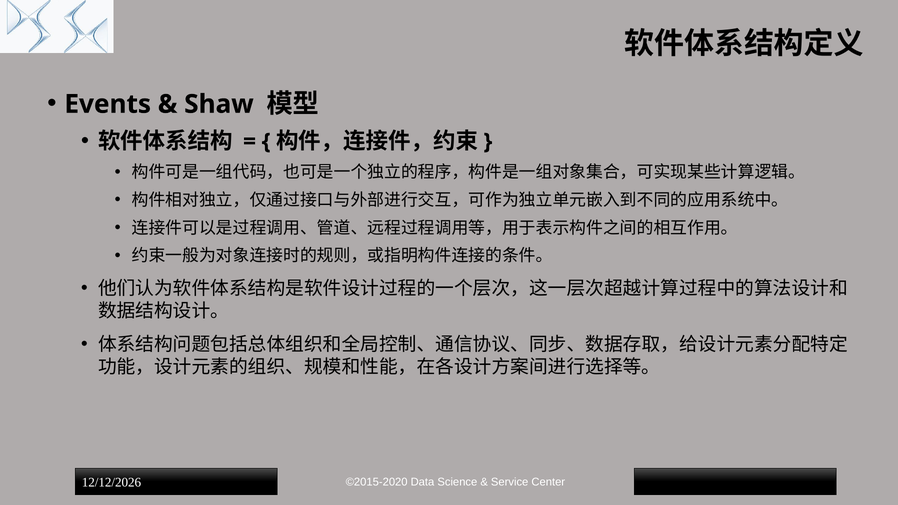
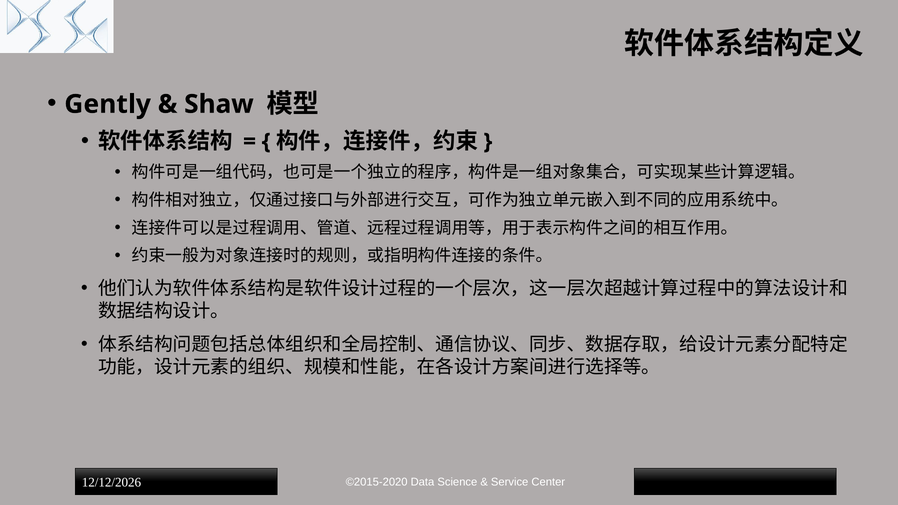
Events: Events -> Gently (108, 104)
